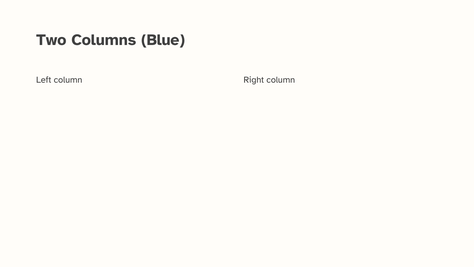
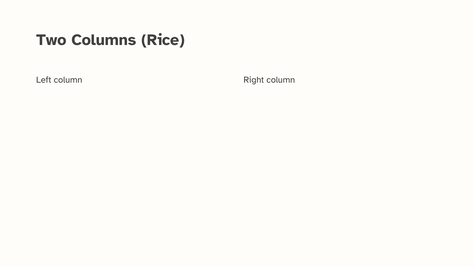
Blue: Blue -> Rice (163, 40)
